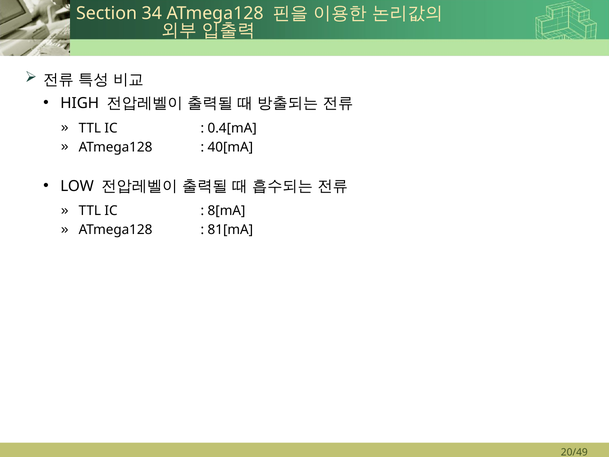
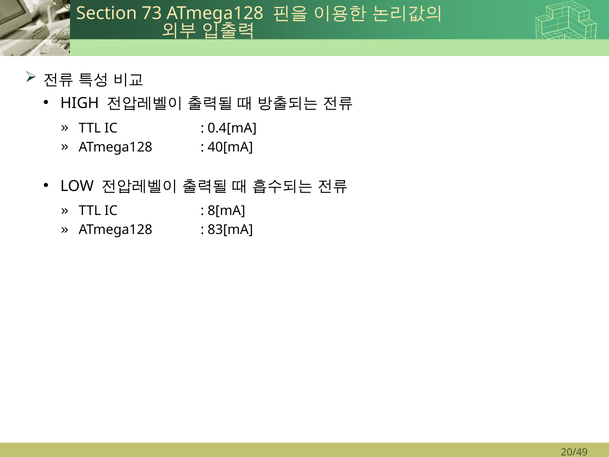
34: 34 -> 73 (152, 13)
81[mA: 81[mA -> 83[mA (230, 230)
